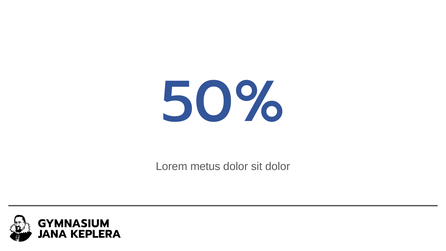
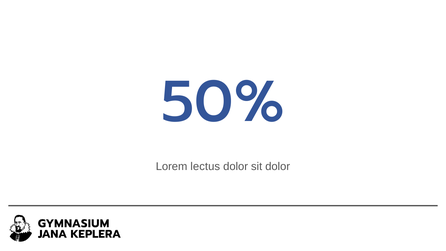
metus: metus -> lectus (205, 167)
